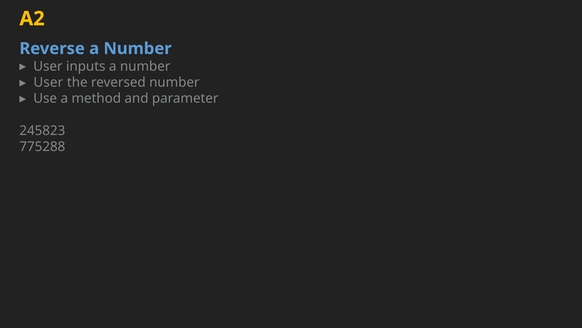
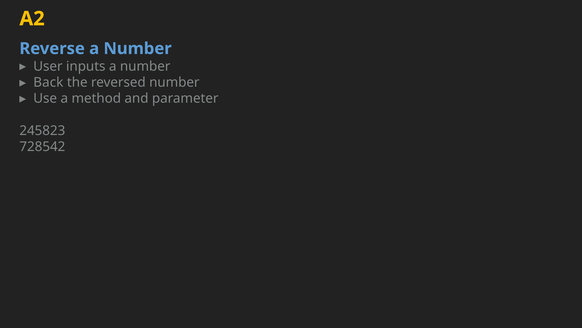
User: User -> Back (48, 82)
775288: 775288 -> 728542 (42, 147)
